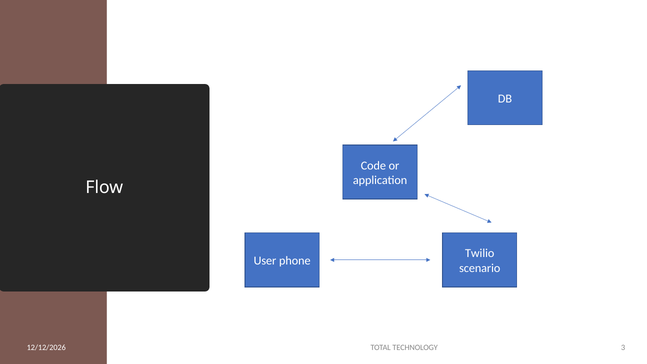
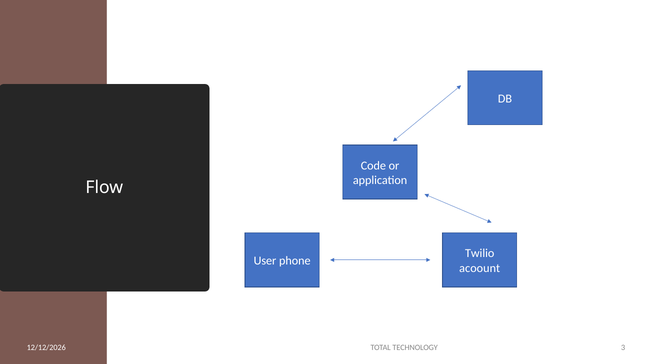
scenario: scenario -> acoount (480, 268)
